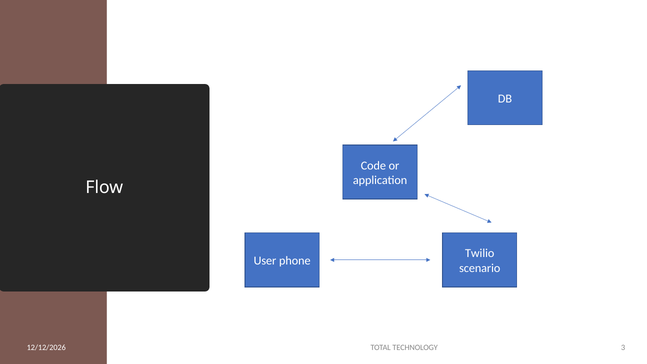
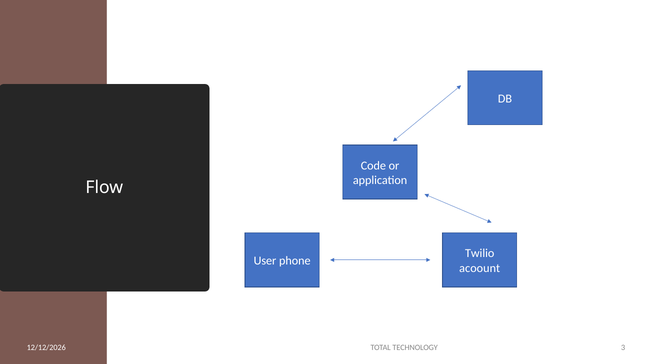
scenario: scenario -> acoount (480, 268)
